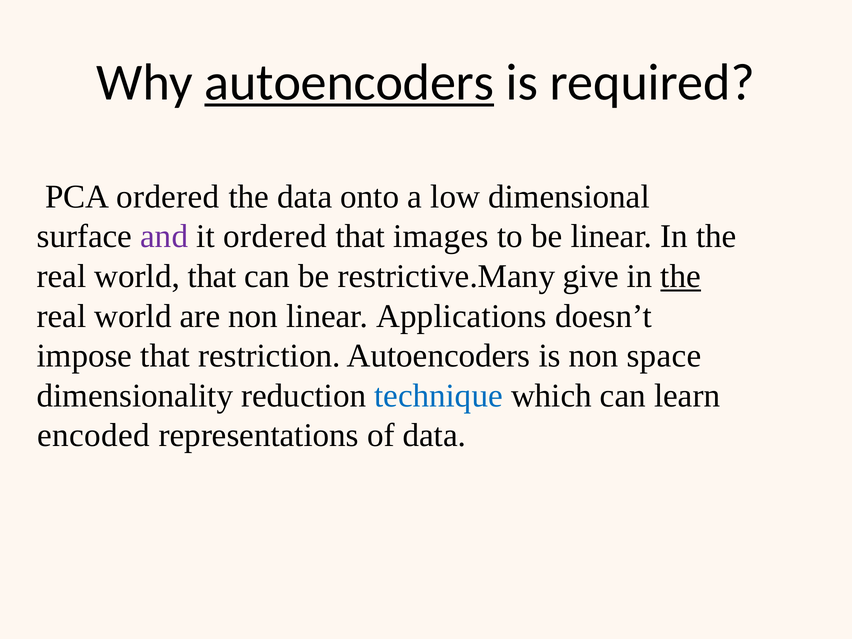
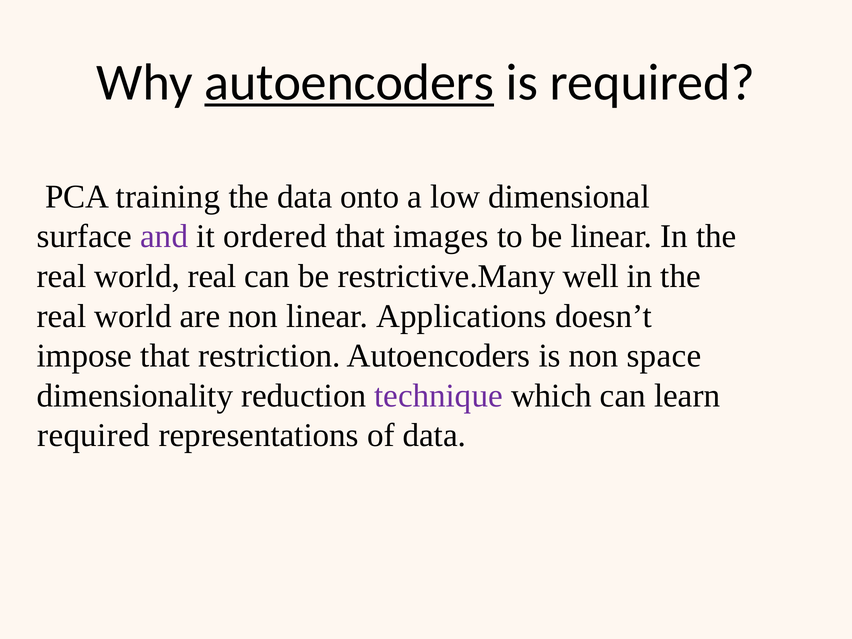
PCA ordered: ordered -> training (168, 197)
world that: that -> real (212, 276)
give: give -> well (591, 276)
the underline: present -> none (681, 276)
technique colour: blue -> purple (439, 396)
encoded: encoded -> required (93, 435)
